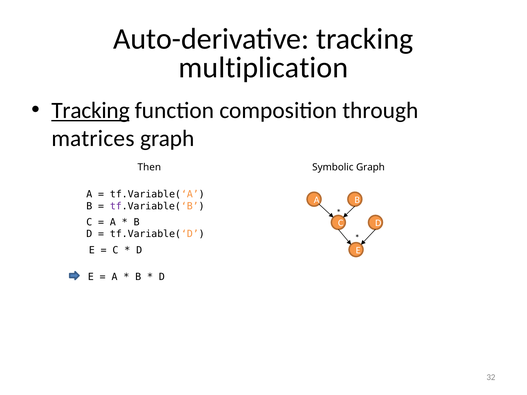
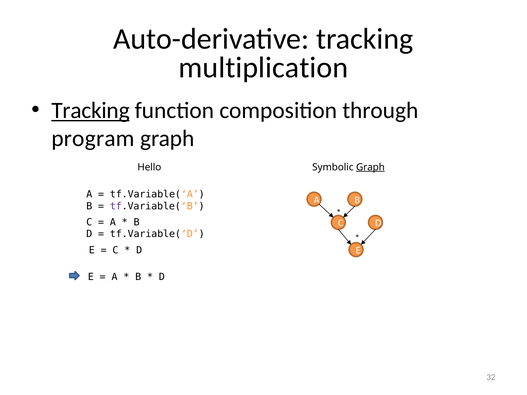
matrices: matrices -> program (93, 139)
Then: Then -> Hello (149, 167)
Graph underline: none -> present (370, 167)
